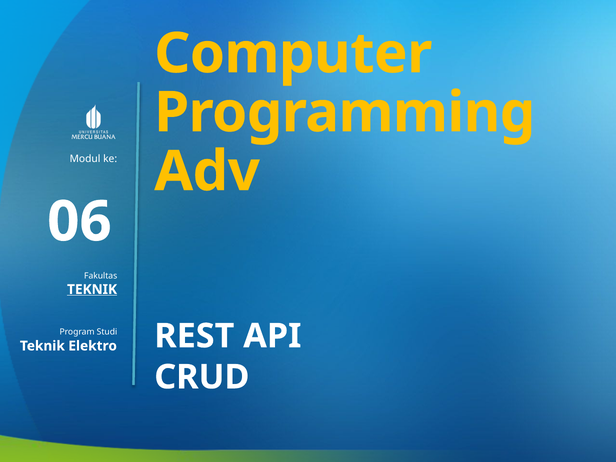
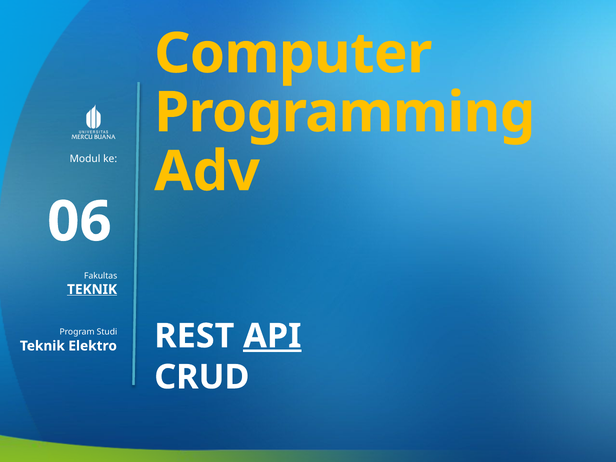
API underline: none -> present (272, 336)
